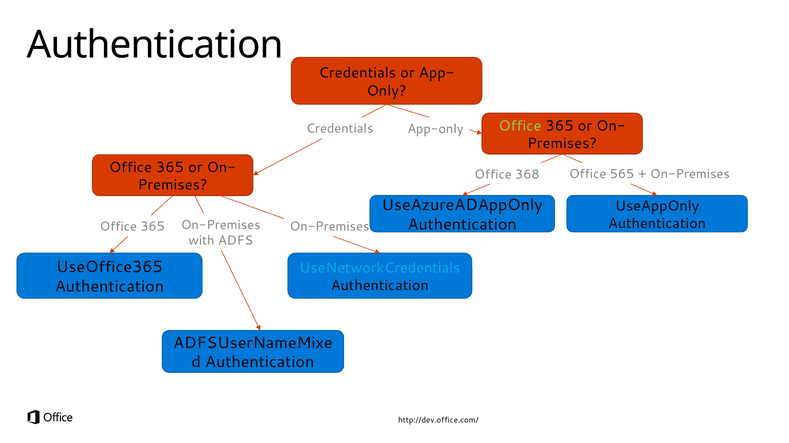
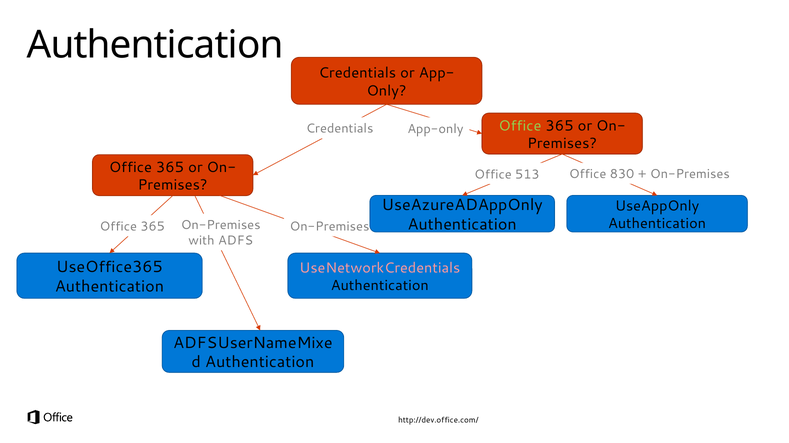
565: 565 -> 830 (622, 175)
368: 368 -> 513 (527, 175)
UseNetworkCredentials colour: light blue -> pink (380, 268)
